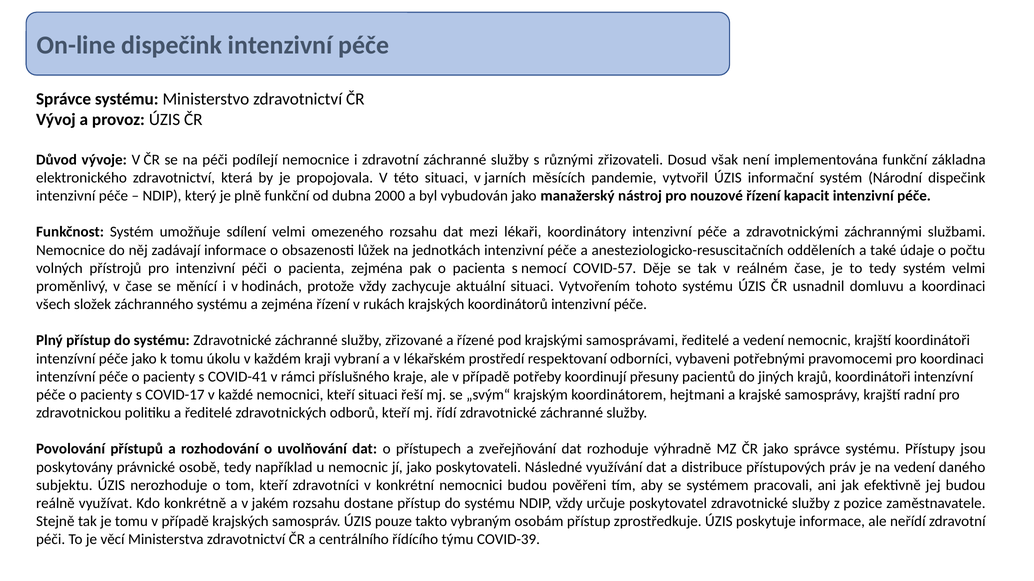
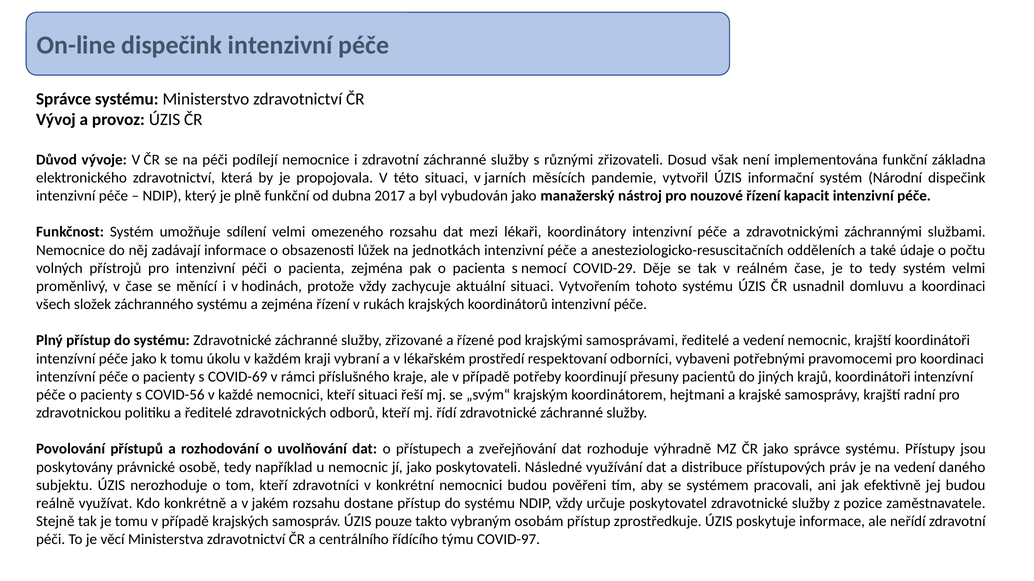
2000: 2000 -> 2017 (390, 196)
COVID-57: COVID-57 -> COVID-29 (605, 268)
COVID-41: COVID-41 -> COVID-69 (238, 377)
COVID-17: COVID-17 -> COVID-56 (175, 395)
COVID-39: COVID-39 -> COVID-97 (508, 540)
